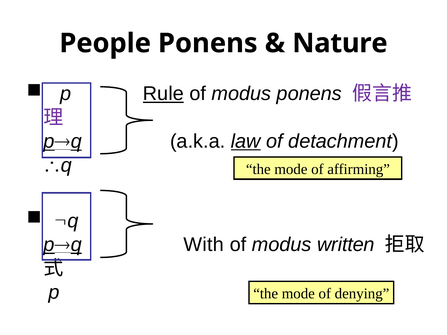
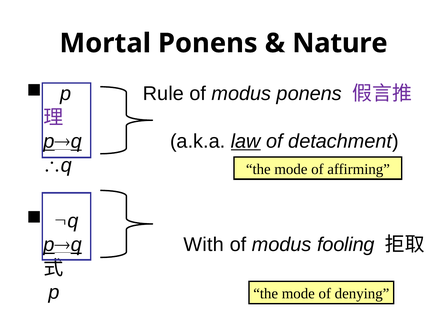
People: People -> Mortal (105, 43)
Rule underline: present -> none (163, 94)
written: written -> fooling (346, 245)
